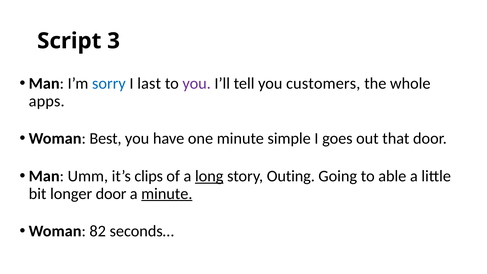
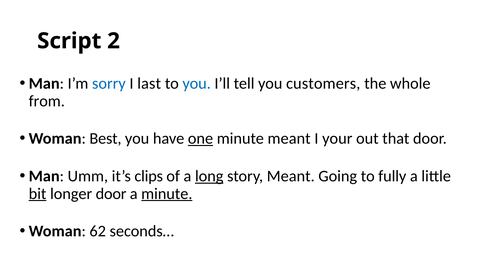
3: 3 -> 2 (114, 41)
you colour: purple -> blue (197, 83)
apps: apps -> from (47, 101)
one underline: none -> present (201, 139)
minute simple: simple -> meant (289, 139)
goes: goes -> your (337, 139)
story Outing: Outing -> Meant (291, 176)
able: able -> fully (392, 176)
bit underline: none -> present (38, 194)
82: 82 -> 62 (98, 231)
